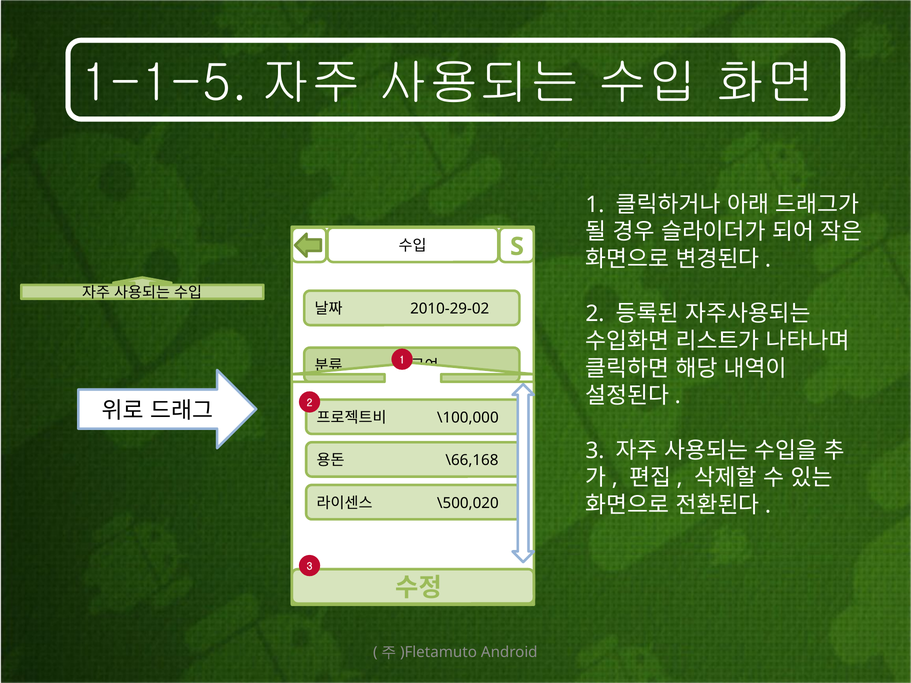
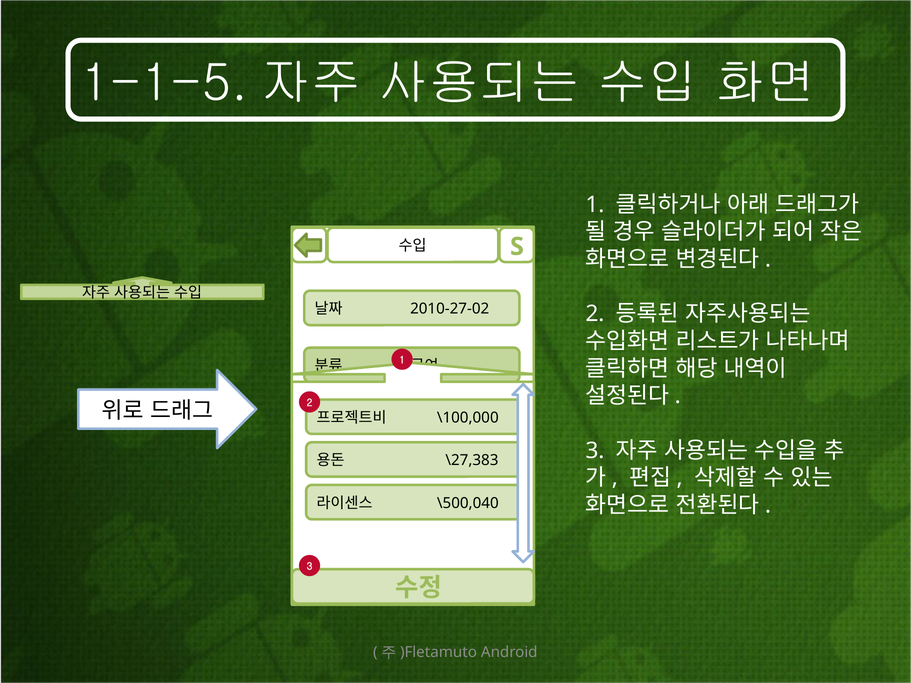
2010-29-02: 2010-29-02 -> 2010-27-02 (450, 309)
\66,168: \66,168 -> \27,383 (472, 461)
\500,020: \500,020 -> \500,040 (468, 503)
